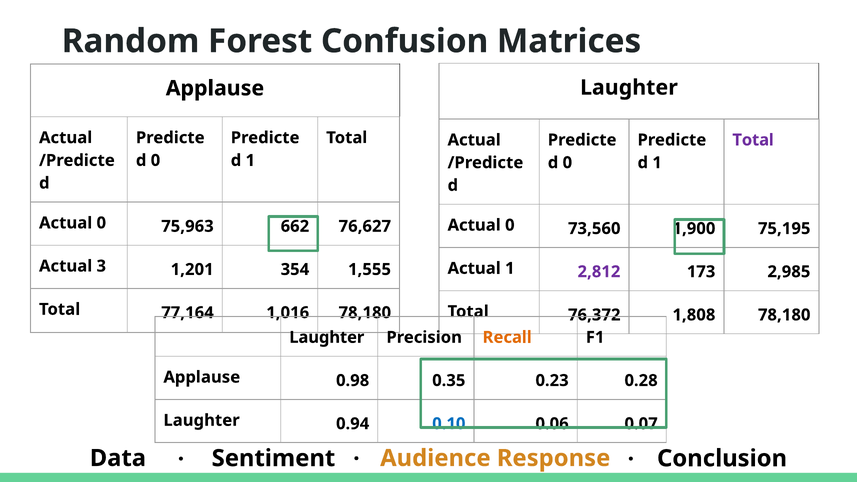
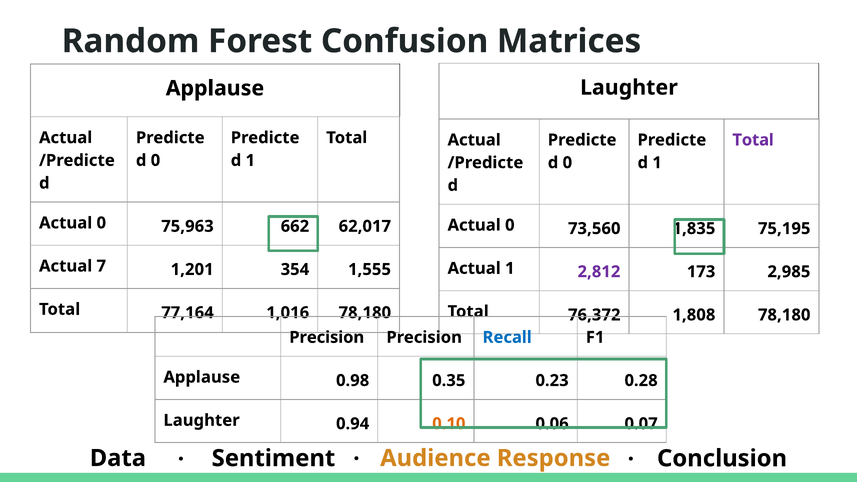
76,627: 76,627 -> 62,017 (365, 226)
1,900: 1,900 -> 1,835 (694, 229)
3: 3 -> 7 (101, 266)
Laughter: Laughter -> Precision (327, 337)
Recall colour: orange -> blue (507, 337)
0.10 colour: blue -> orange (449, 424)
